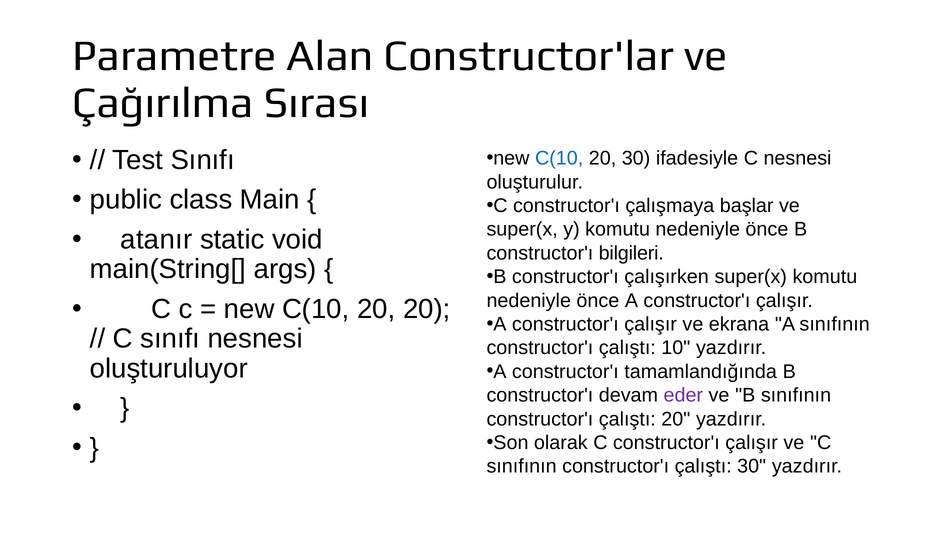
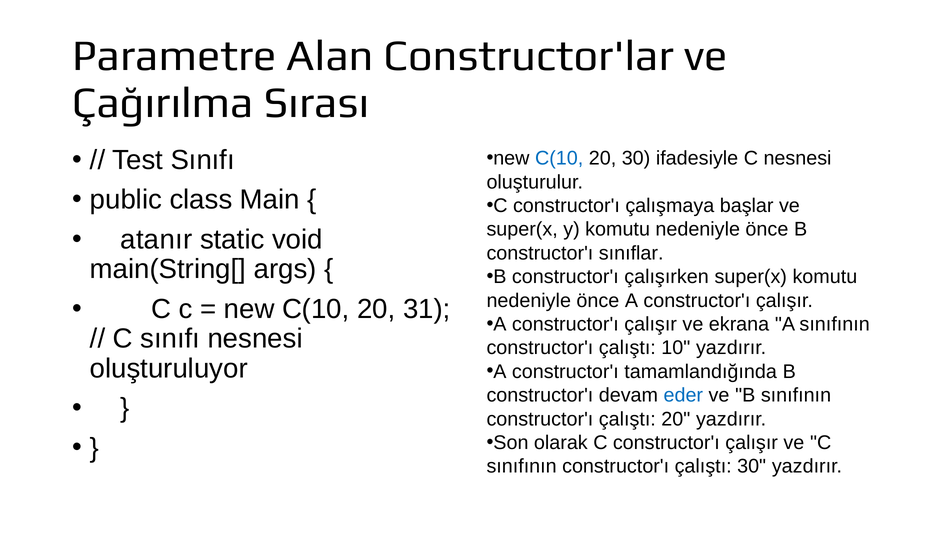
bilgileri: bilgileri -> sınıflar (631, 253)
20 20: 20 -> 31 (427, 309)
eder colour: purple -> blue (683, 395)
